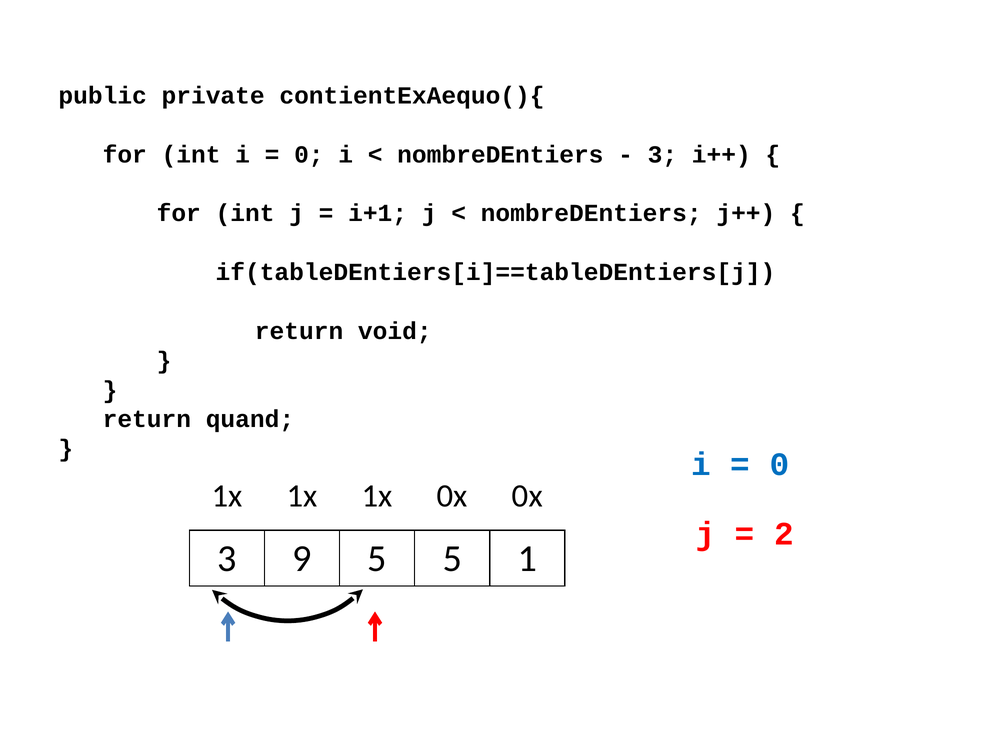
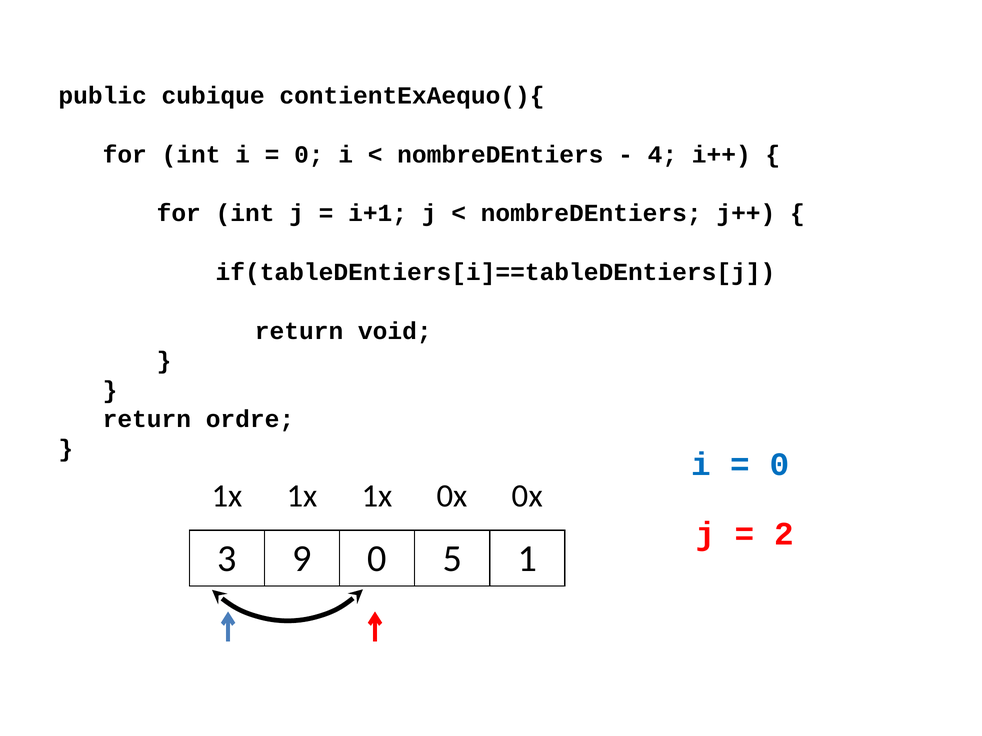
private: private -> cubique (213, 96)
3: 3 -> 4 (662, 155)
quand: quand -> ordre (250, 420)
9 5: 5 -> 0 (377, 559)
